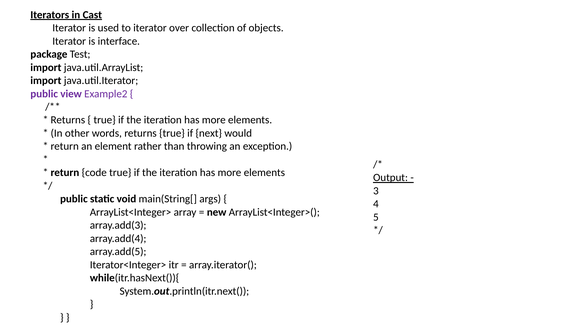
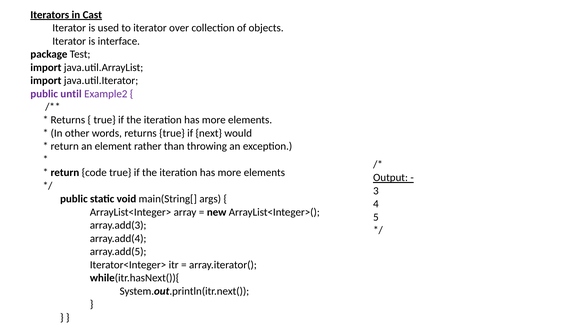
view: view -> until (71, 94)
